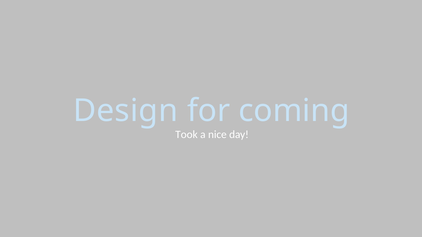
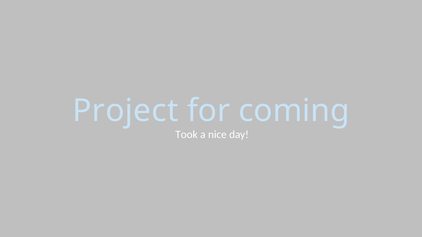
Design: Design -> Project (125, 111)
